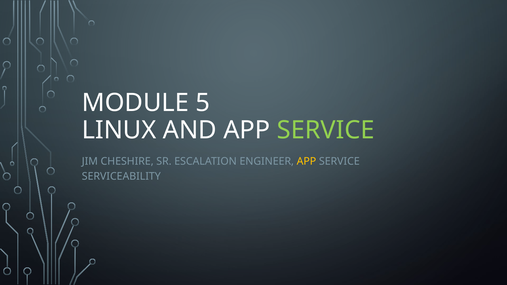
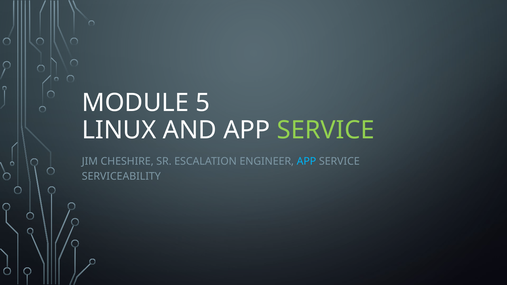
APP colour: yellow -> light blue (306, 161)
